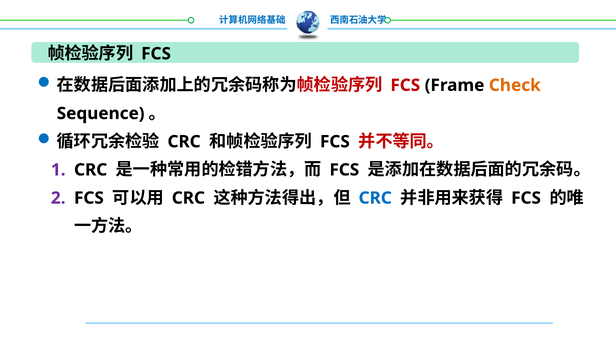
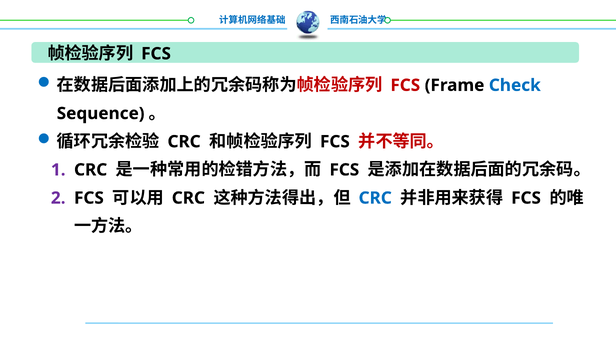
Check colour: orange -> blue (515, 85)
